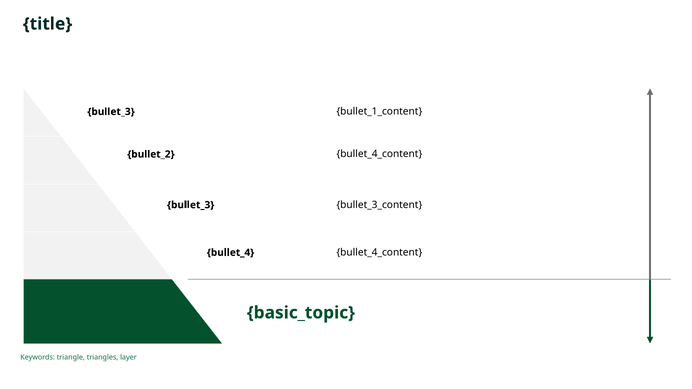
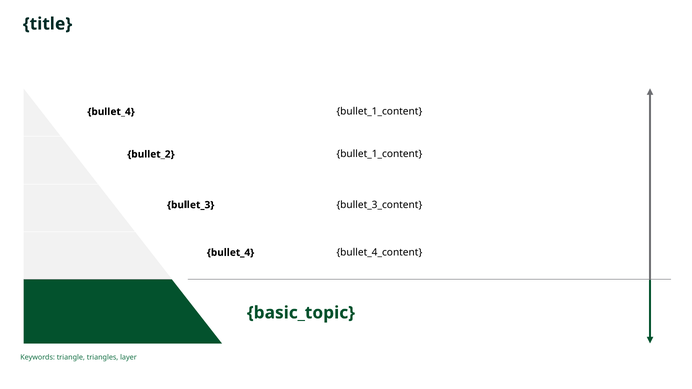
bullet_3: bullet_3 -> bullet_4 (111, 112)
bullet_4_content: bullet_4_content -> bullet_1_content (379, 154)
